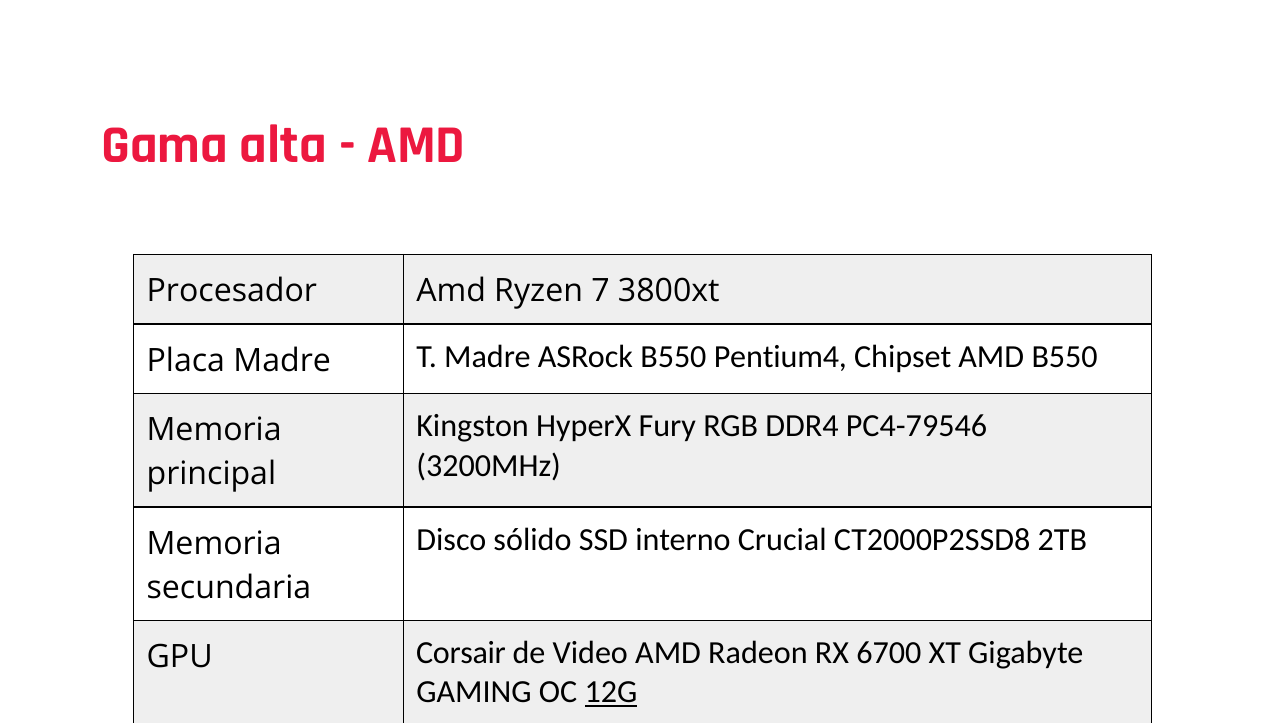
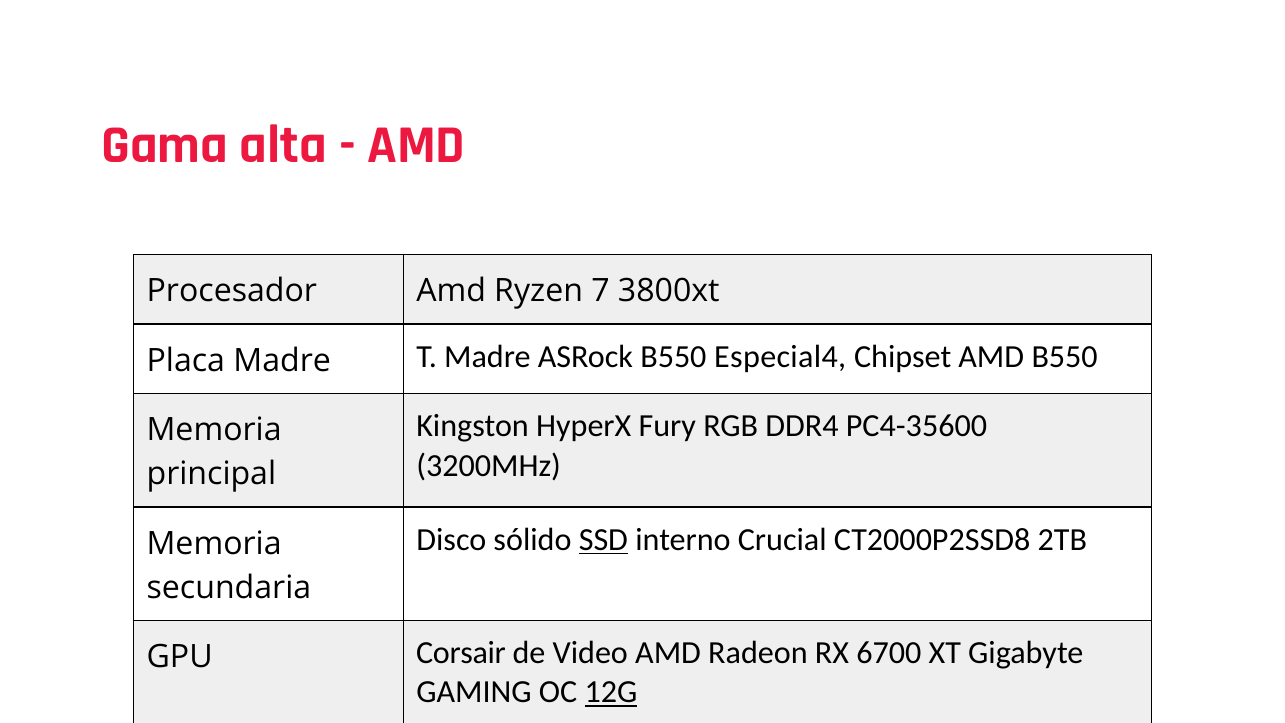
Pentium4: Pentium4 -> Especial4 (780, 357)
PC4-79546: PC4-79546 -> PC4-35600 (916, 426)
SSD underline: none -> present (603, 540)
